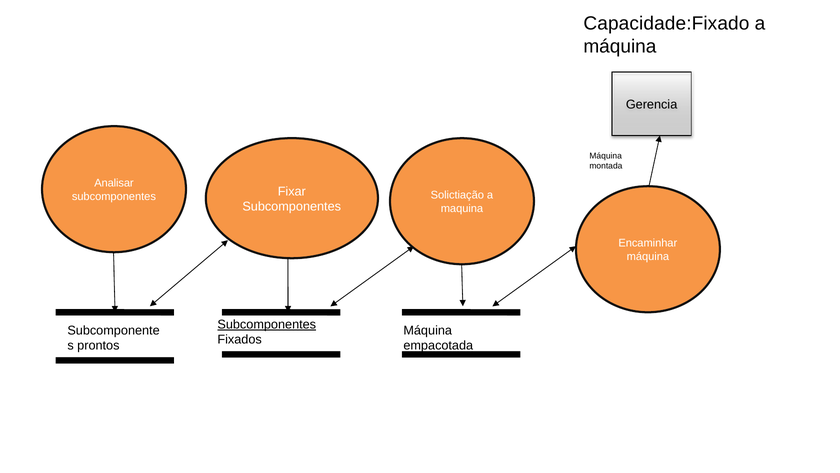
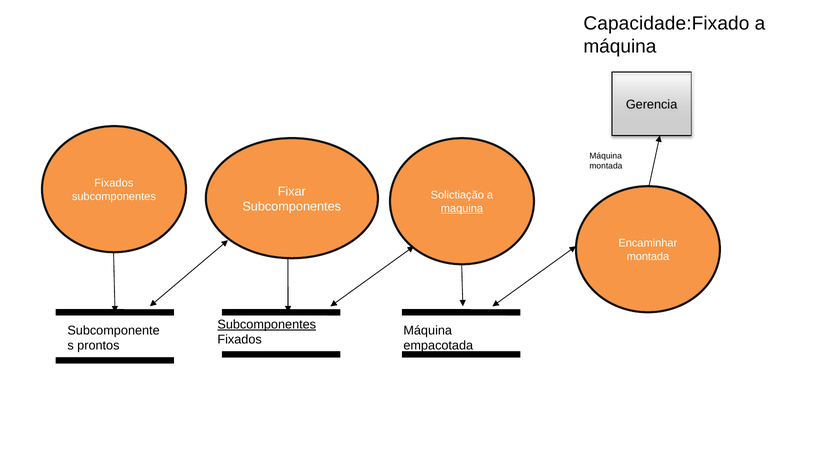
Analisar: Analisar -> Fixados (114, 183)
maquina underline: none -> present (462, 208)
máquina: máquina -> montada (648, 256)
